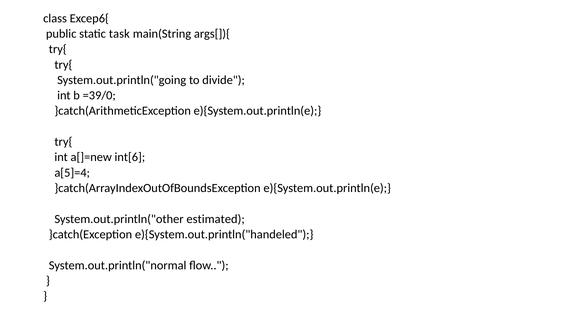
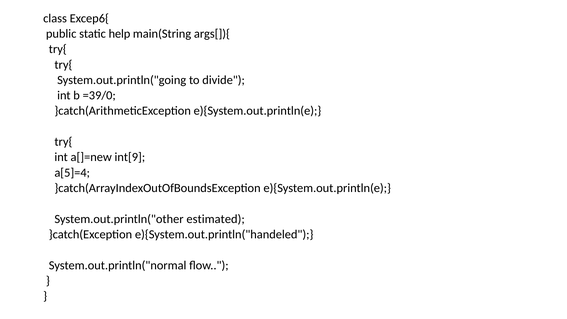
task: task -> help (119, 34)
int[6: int[6 -> int[9 (130, 157)
